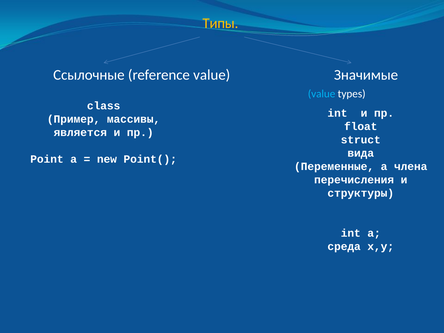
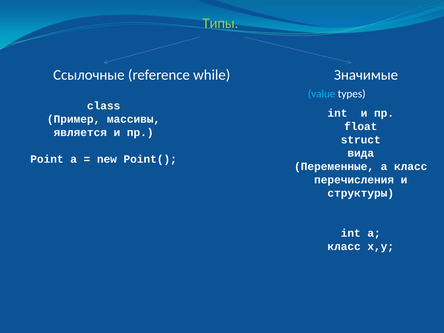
Типы colour: yellow -> light green (220, 23)
reference value: value -> while (212, 75)
а члена: члена -> класс (411, 166)
среда: среда -> класс (344, 246)
